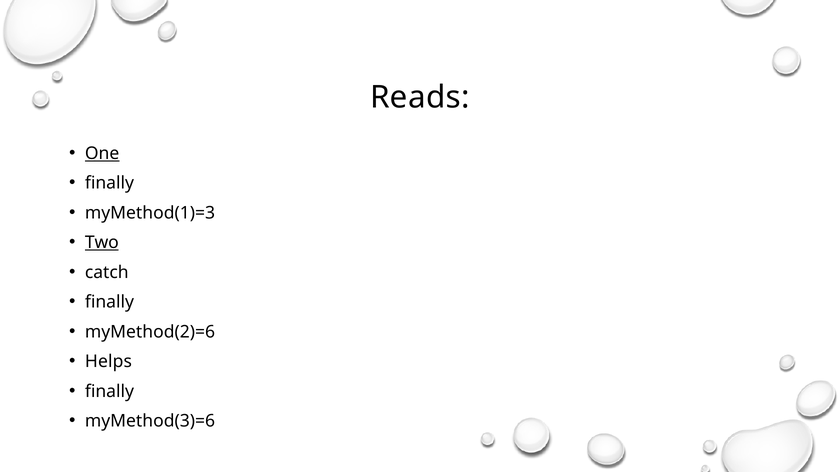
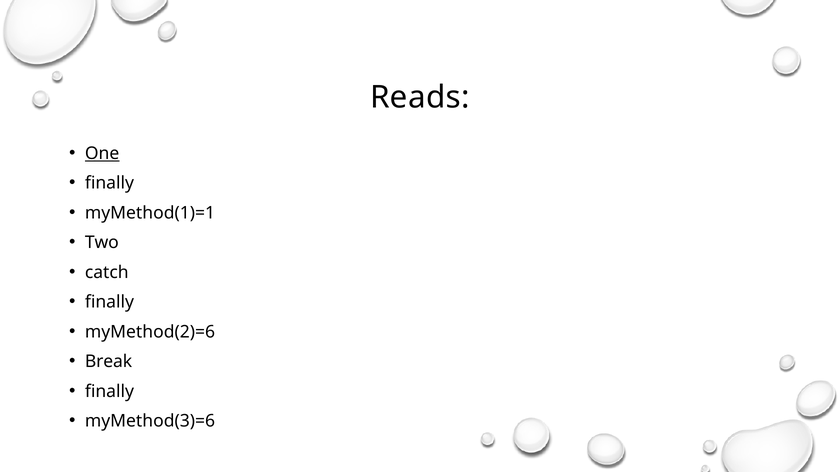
myMethod(1)=3: myMethod(1)=3 -> myMethod(1)=1 (150, 213)
Two underline: present -> none (102, 243)
Helps: Helps -> Break (109, 362)
